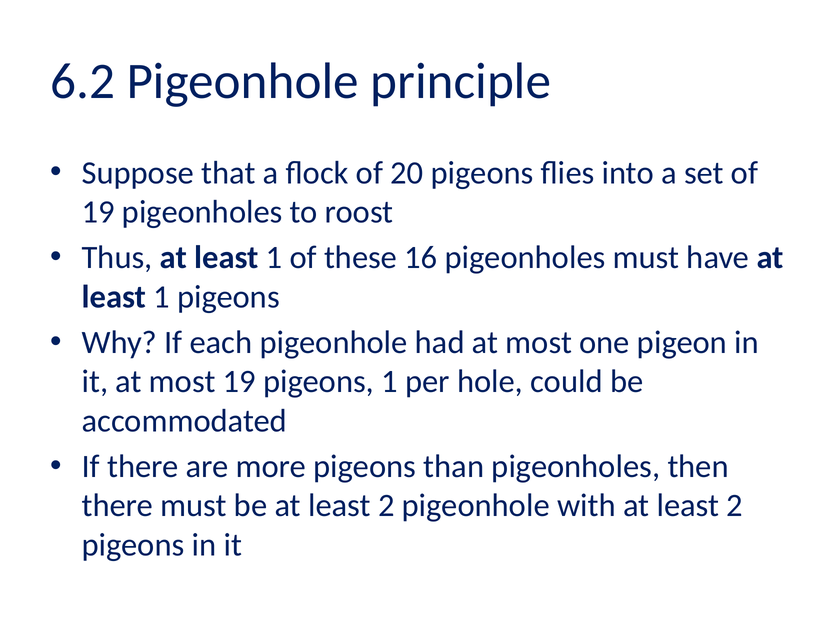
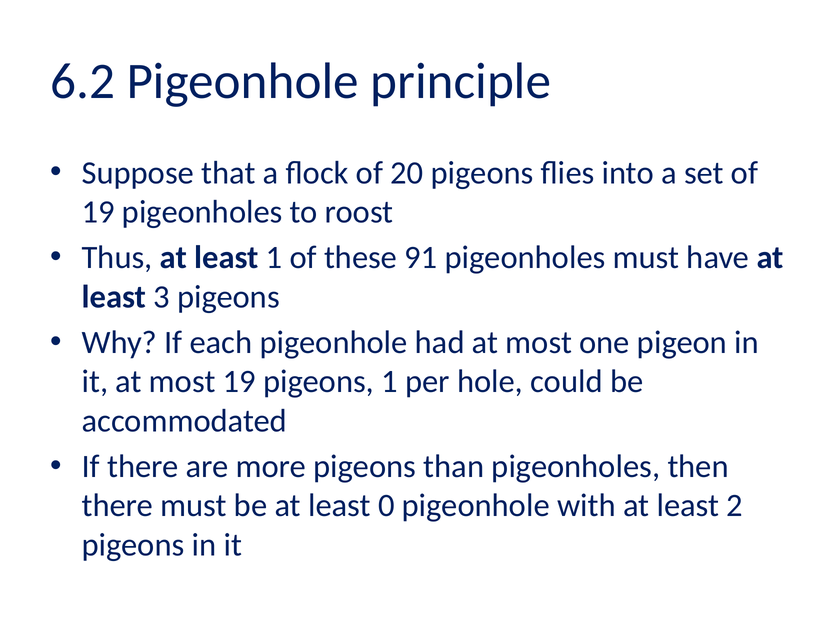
16: 16 -> 91 (421, 257)
1: 1 -> 3 (161, 297)
be at least 2: 2 -> 0 (386, 505)
